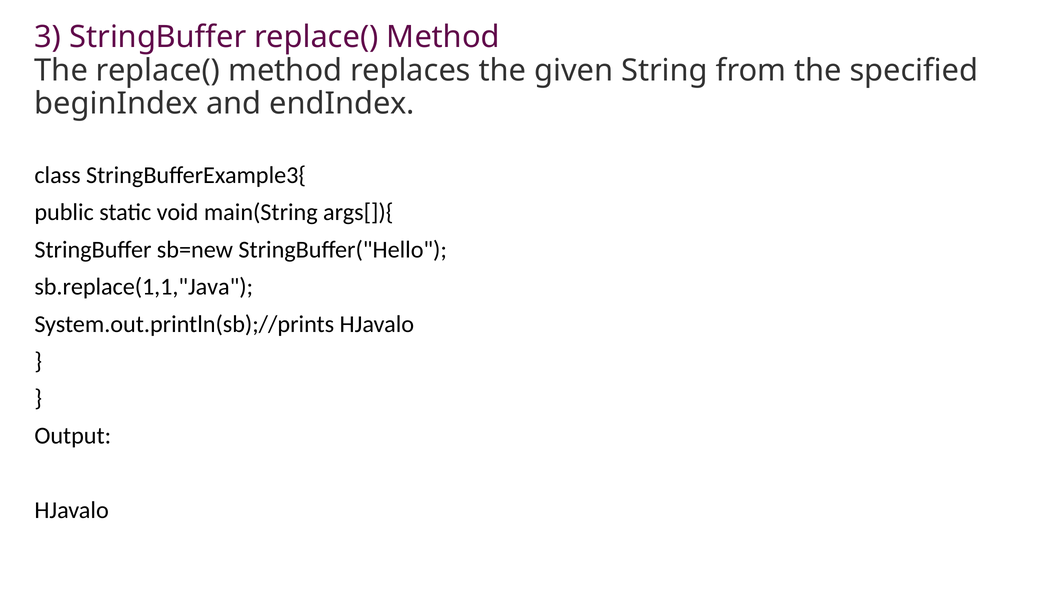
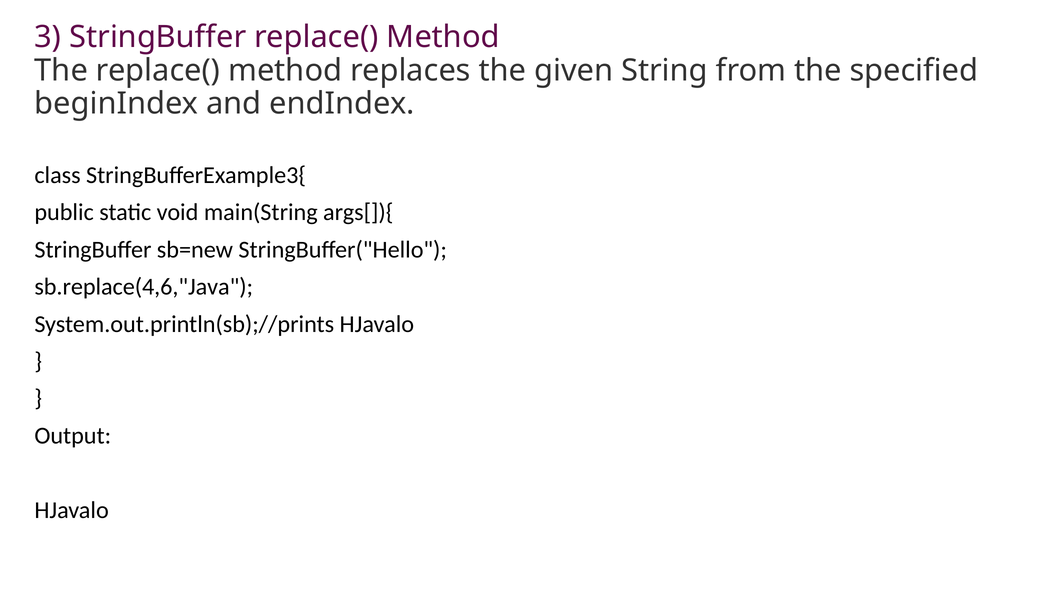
sb.replace(1,1,"Java: sb.replace(1,1,"Java -> sb.replace(4,6,"Java (144, 287)
